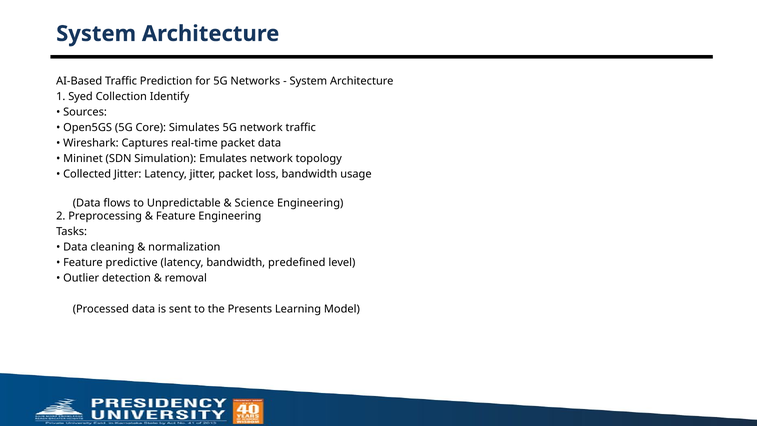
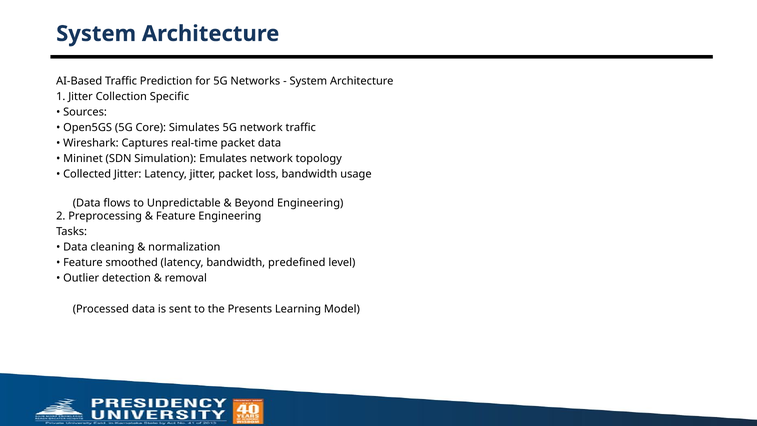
1 Syed: Syed -> Jitter (80, 97)
Identify: Identify -> Specific (170, 97)
Science: Science -> Beyond (254, 203)
predictive: predictive -> smoothed (132, 263)
